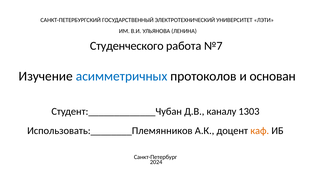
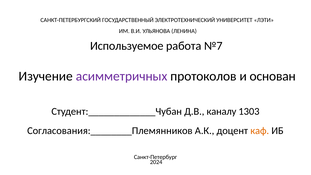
Студенческого: Студенческого -> Используемое (127, 46)
асимметричных colour: blue -> purple (122, 76)
Использовать:________Племянников: Использовать:________Племянников -> Согласования:________Племянников (110, 131)
